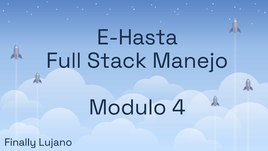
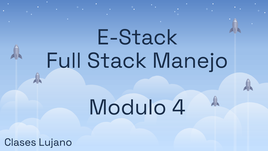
E-Hasta: E-Hasta -> E-Stack (137, 37)
Finally: Finally -> Clases (20, 142)
